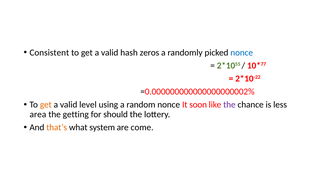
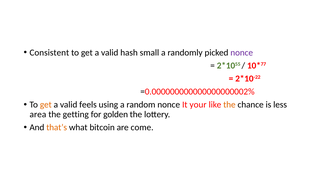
zeros: zeros -> small (149, 53)
nonce colour: blue -> purple (242, 53)
level: level -> feels (88, 105)
soon: soon -> your (198, 105)
the colour: purple -> orange (229, 105)
should: should -> golden (116, 114)
system: system -> bitcoin (102, 127)
